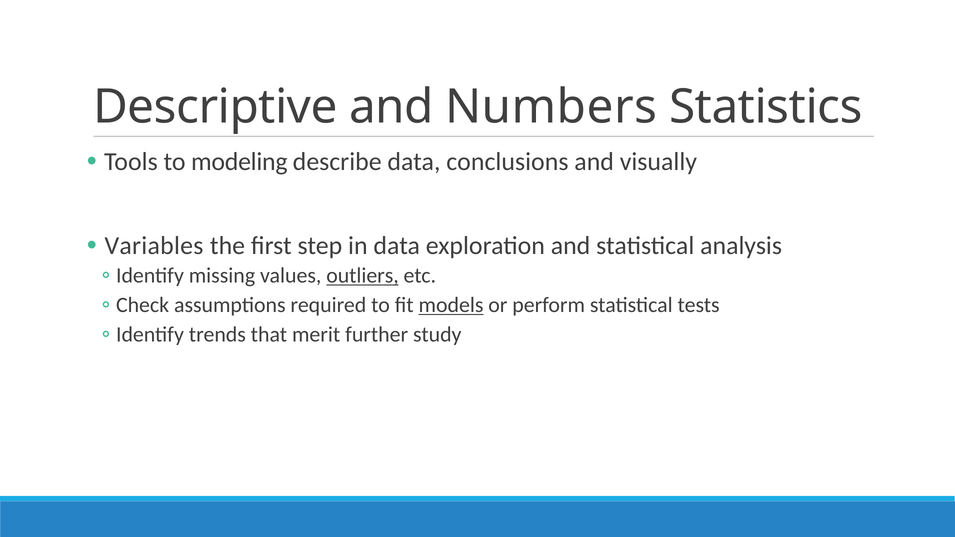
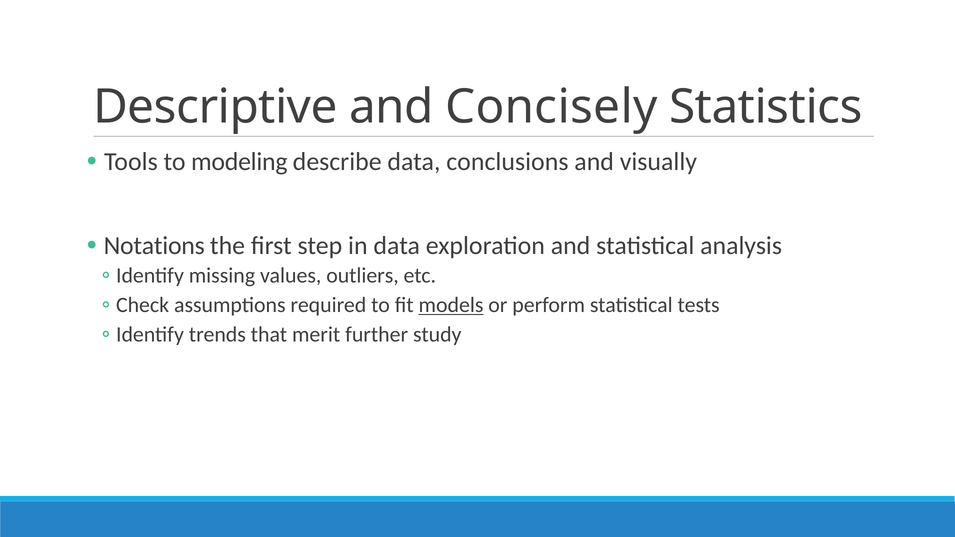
Numbers: Numbers -> Concisely (551, 107)
Variables: Variables -> Notations (154, 246)
outliers underline: present -> none (363, 276)
